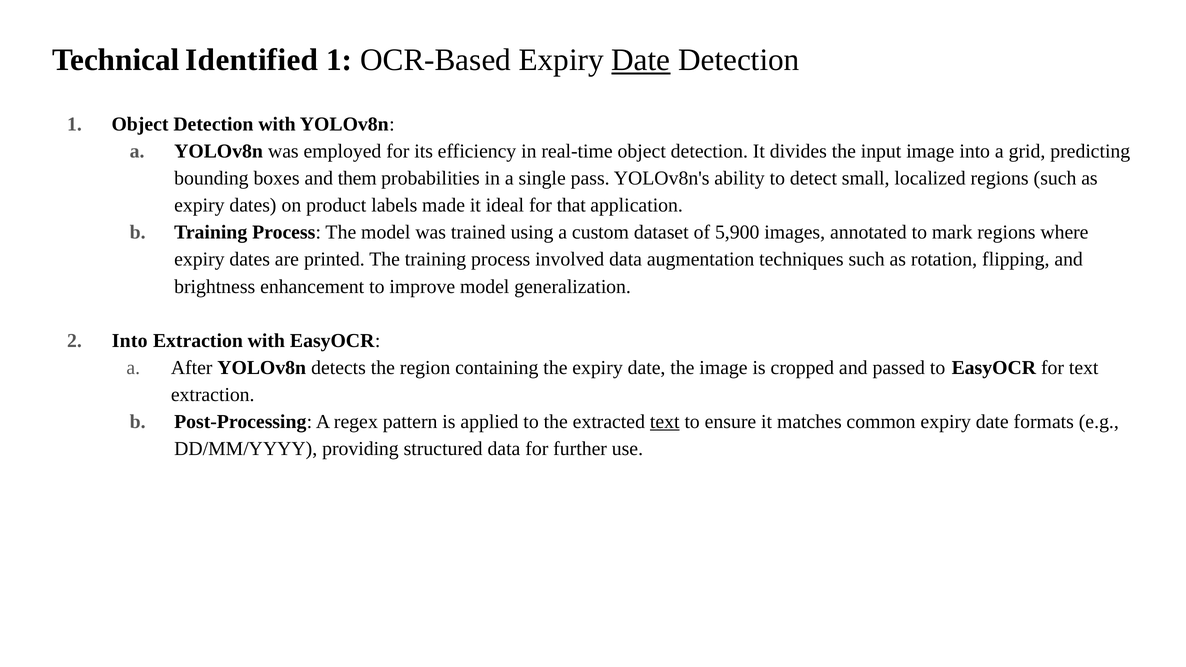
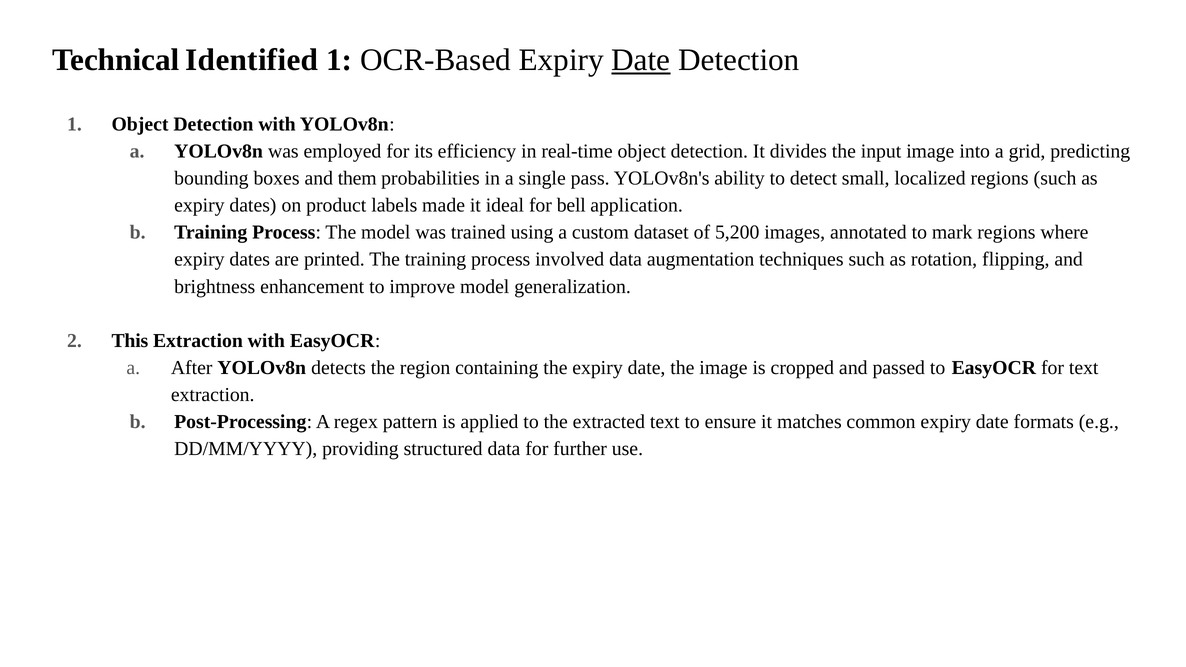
that: that -> bell (571, 205)
5,900: 5,900 -> 5,200 (737, 233)
Into: Into -> This (130, 341)
text underline: present -> none (665, 422)
